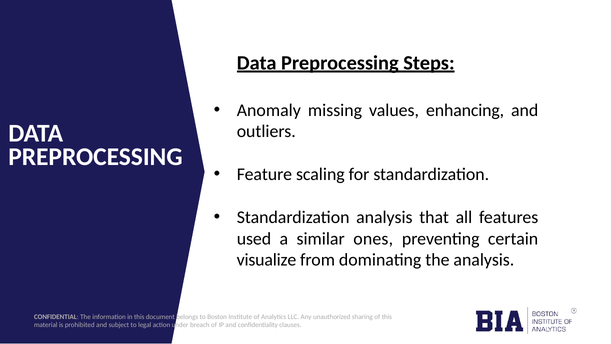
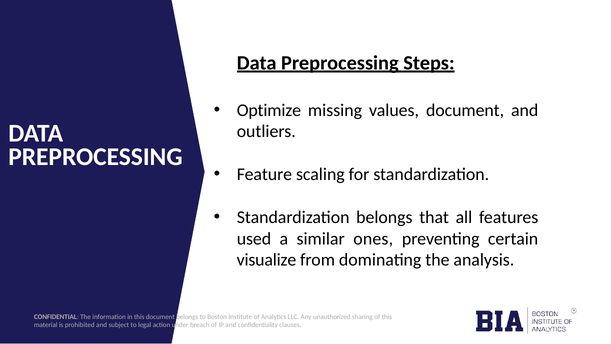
Anomaly: Anomaly -> Optimize (269, 110)
values enhancing: enhancing -> document (465, 110)
Standardization analysis: analysis -> belongs (384, 217)
